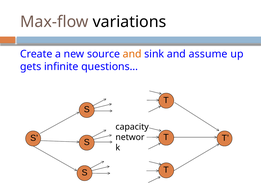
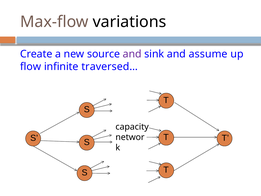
and colour: orange -> purple (132, 54)
gets: gets -> flow (31, 67)
questions…: questions… -> traversed… (110, 67)
